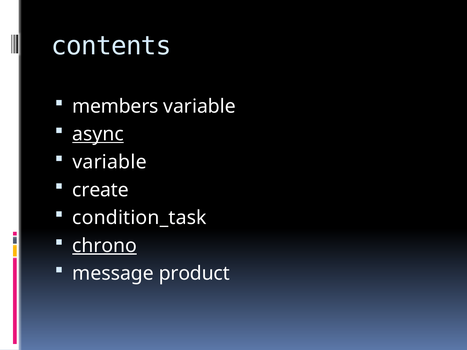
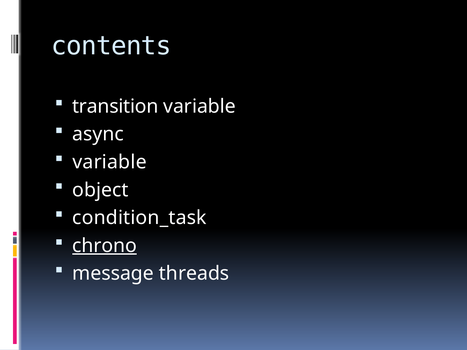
members: members -> transition (115, 106)
async underline: present -> none (98, 134)
create: create -> object (100, 190)
product: product -> threads (194, 274)
